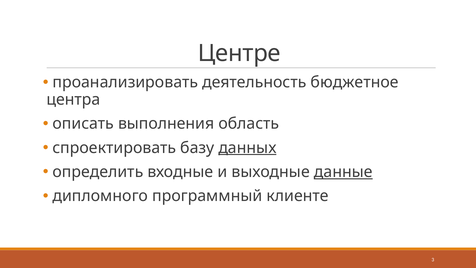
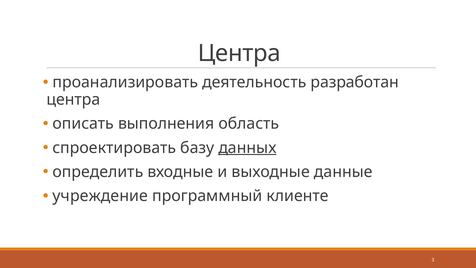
Центре: Центре -> Центра (239, 53)
бюджетное: бюджетное -> разработан (355, 82)
данные underline: present -> none (343, 172)
дипломного: дипломного -> учреждение (100, 196)
